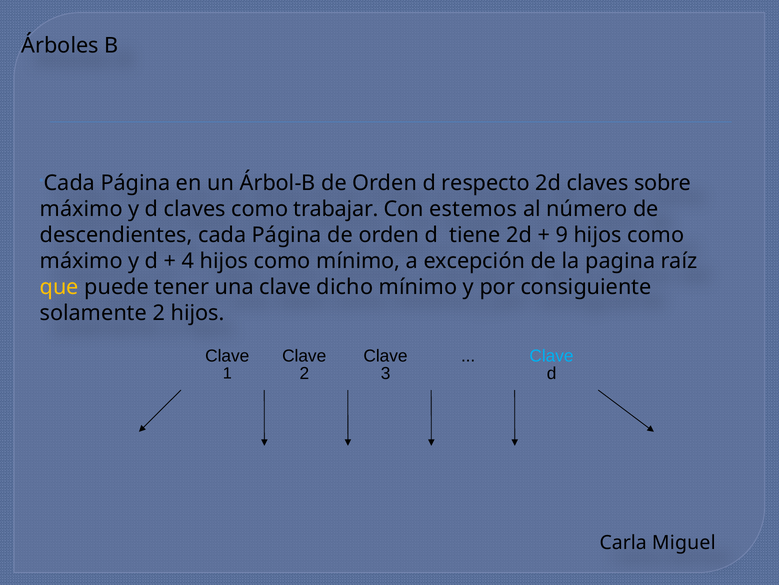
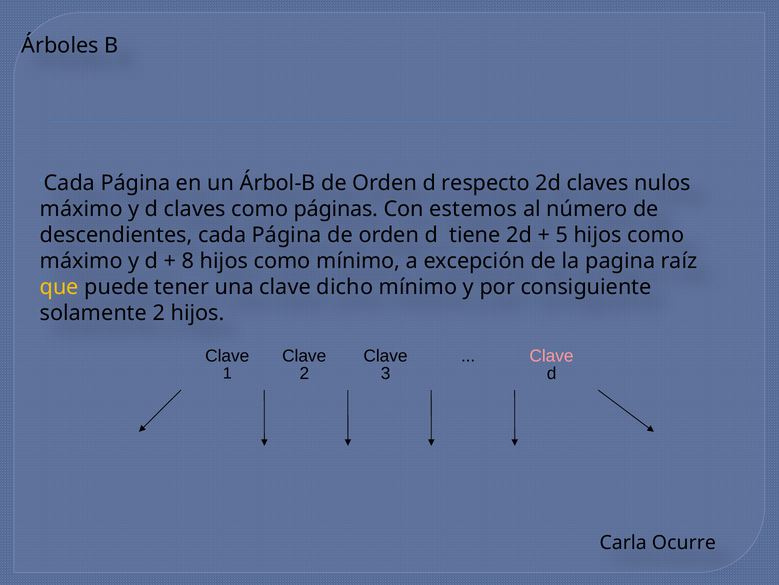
sobre: sobre -> nulos (662, 183)
trabajar: trabajar -> páginas (336, 209)
9: 9 -> 5 (562, 235)
4: 4 -> 8 (188, 261)
Clave colour: light blue -> pink (552, 355)
Miguel: Miguel -> Ocurre (684, 542)
